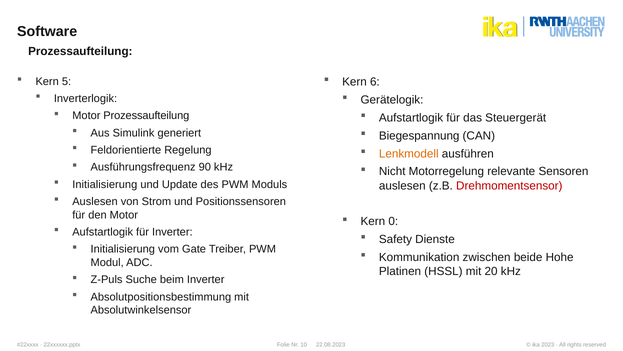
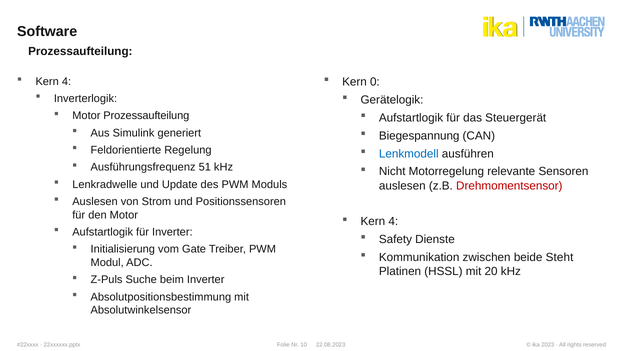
5: 5 -> 4 (66, 81)
6: 6 -> 0 (375, 82)
Lenkmodell colour: orange -> blue (409, 153)
90: 90 -> 51 (205, 167)
Initialisierung: Initialisierung -> Lenkradwelle (105, 184)
0: 0 -> 4 (393, 221)
Hohe: Hohe -> Steht (560, 257)
